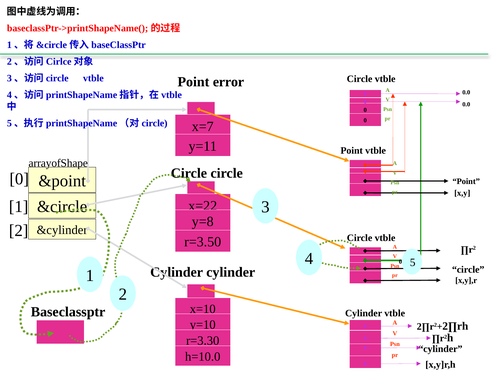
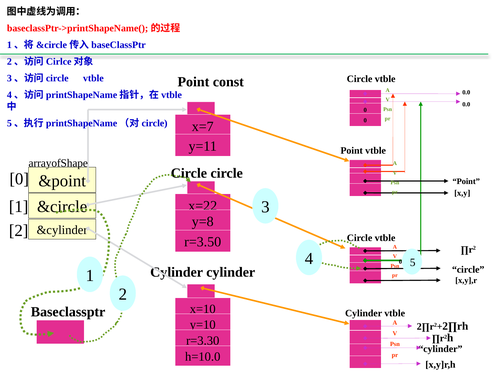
error: error -> const (228, 82)
